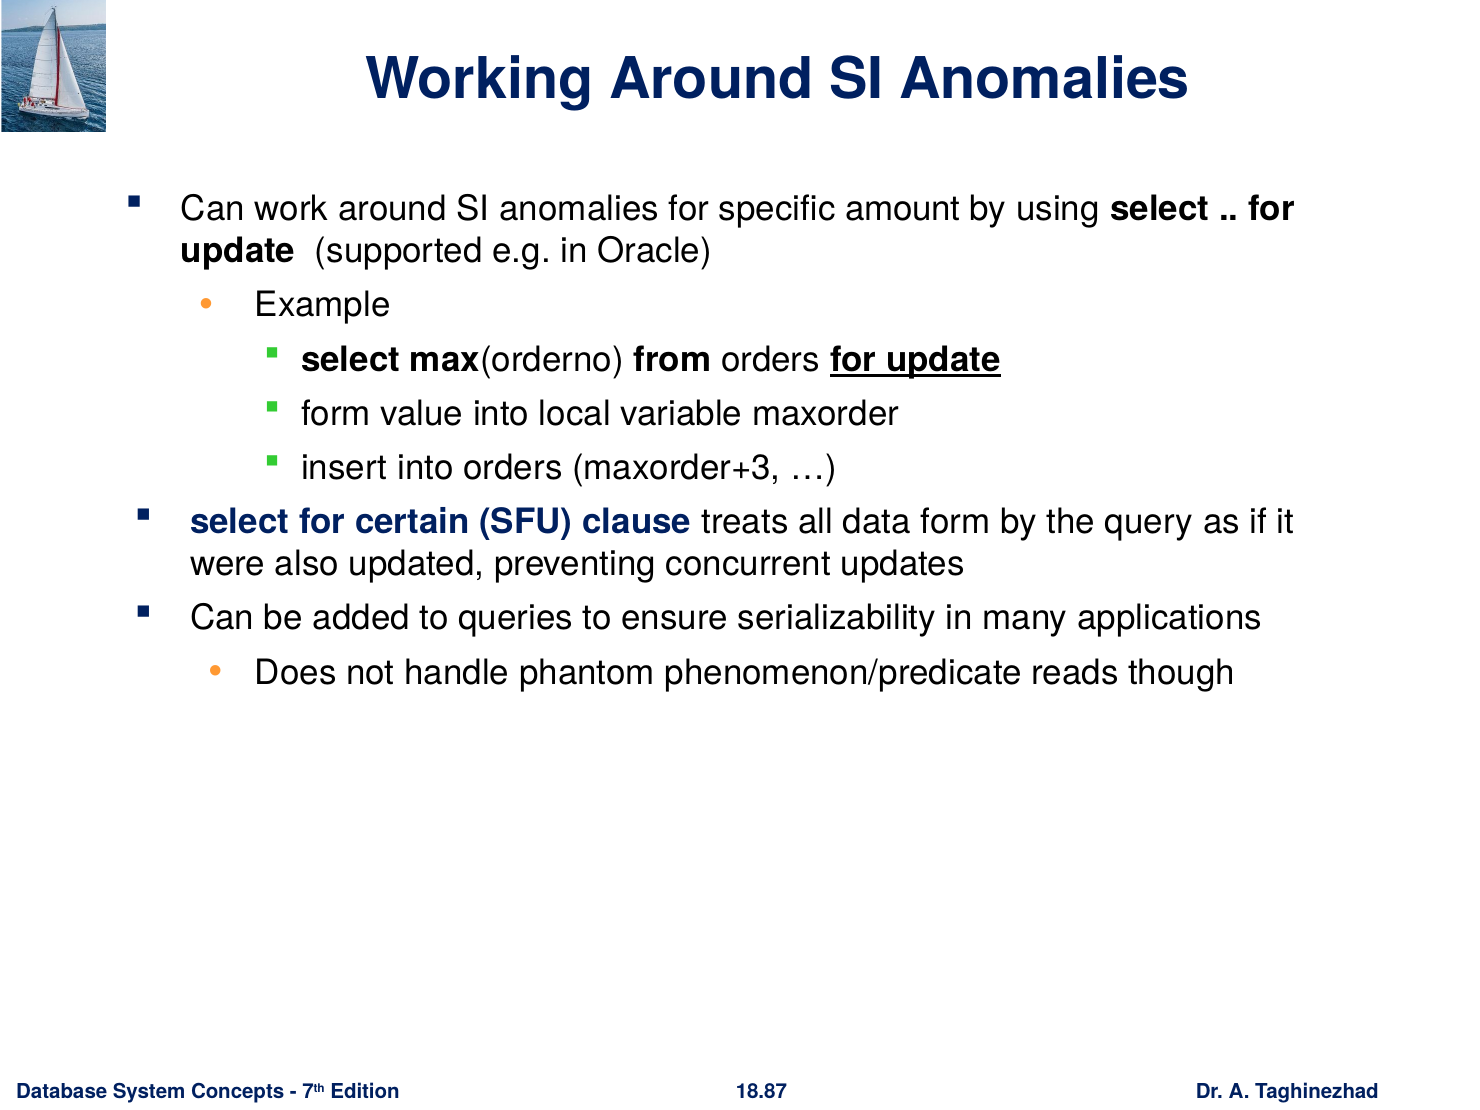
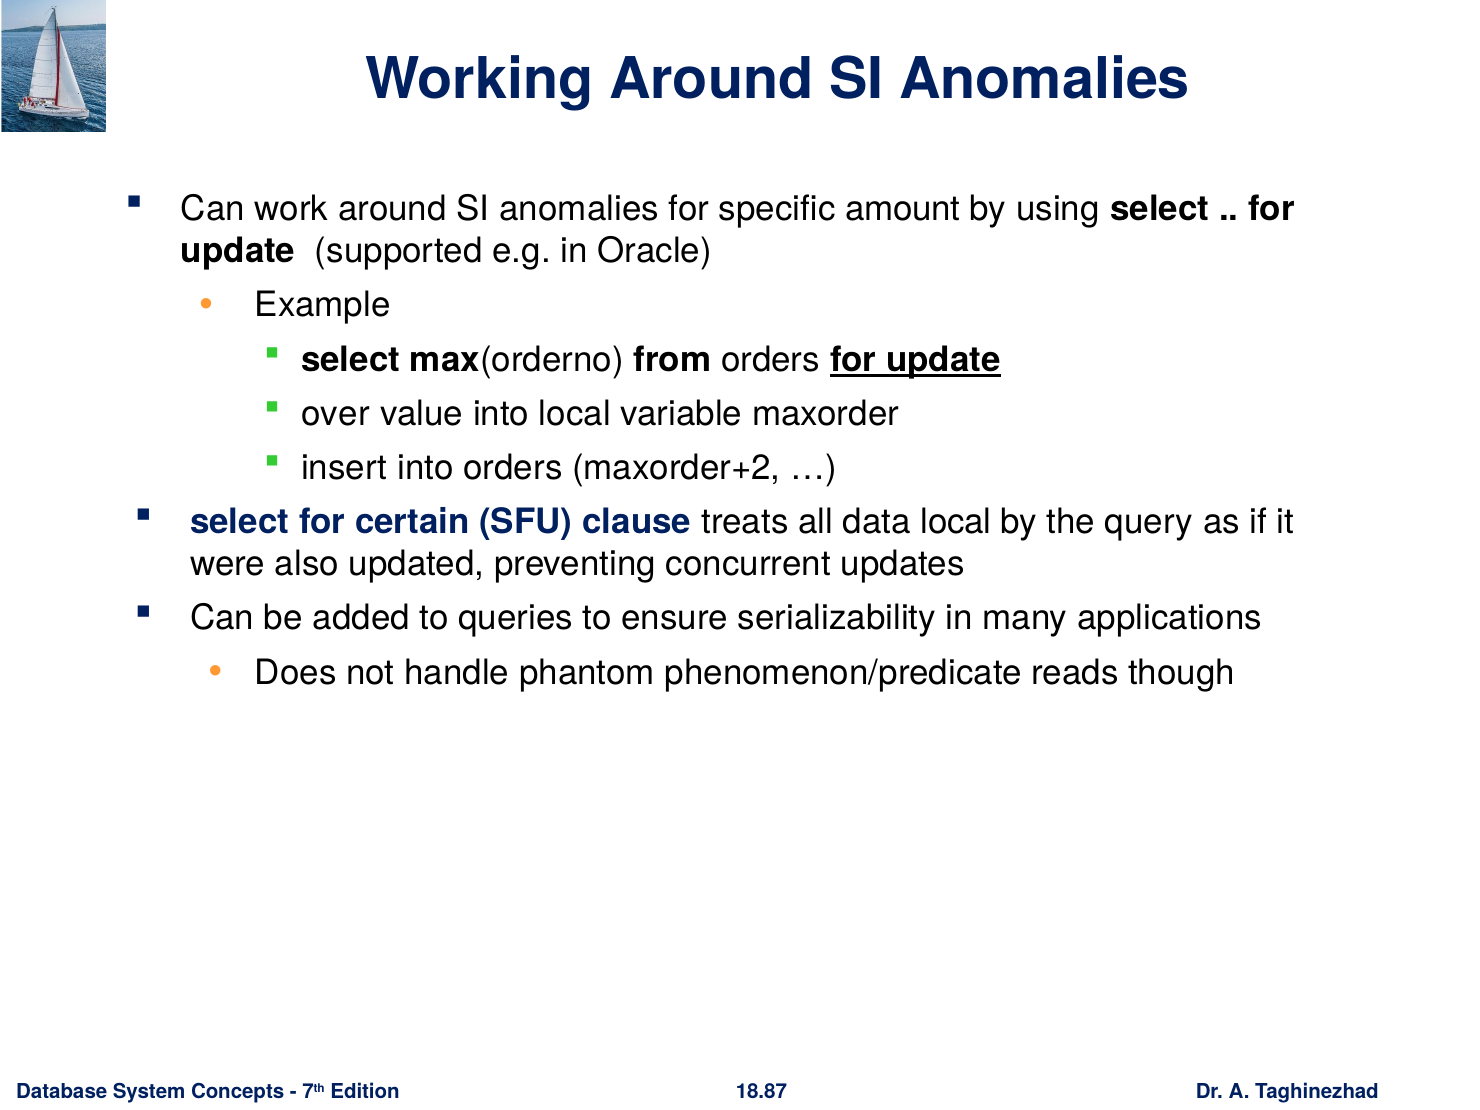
form: form -> over (336, 414)
maxorder+3: maxorder+3 -> maxorder+2 (676, 468)
data form: form -> local (956, 522)
